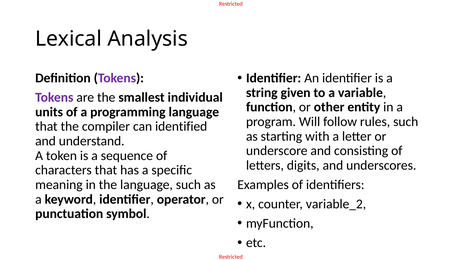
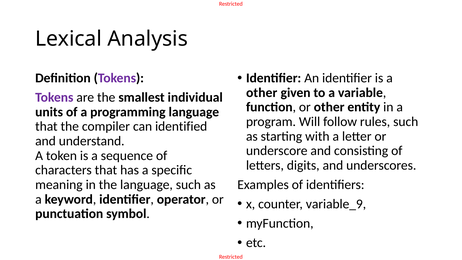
string: string -> other (262, 93)
variable_2: variable_2 -> variable_9 (336, 204)
